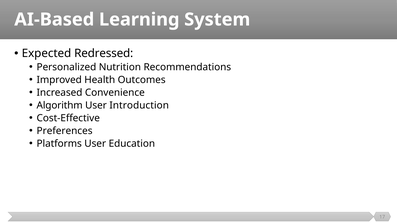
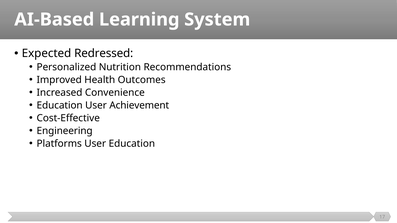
Algorithm: Algorithm -> Education (60, 105)
Introduction: Introduction -> Achievement (139, 105)
Preferences: Preferences -> Engineering (65, 131)
